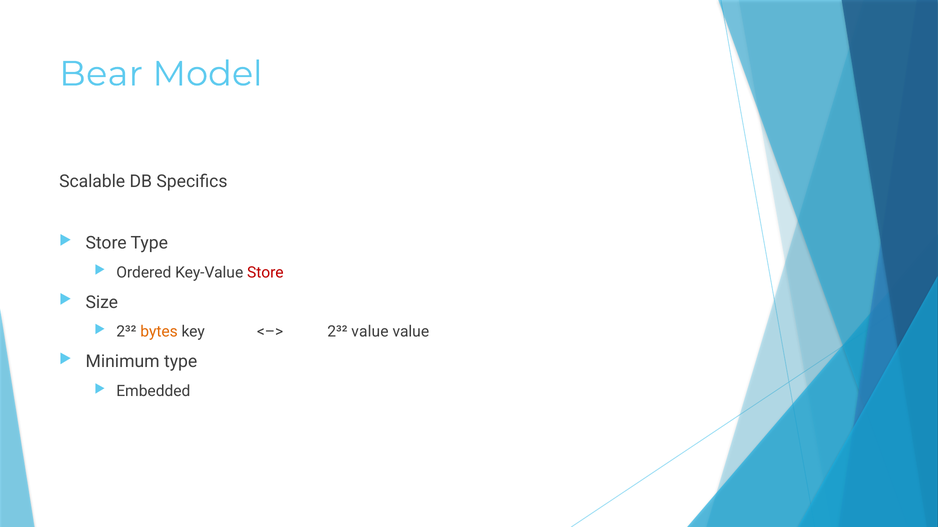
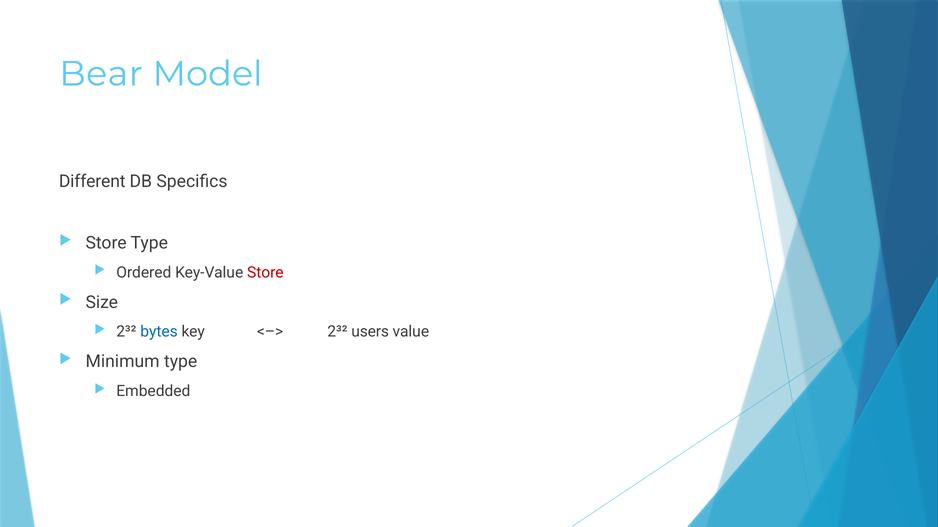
Scalable: Scalable -> Different (92, 182)
bytes colour: orange -> blue (159, 332)
2³² value: value -> users (370, 332)
